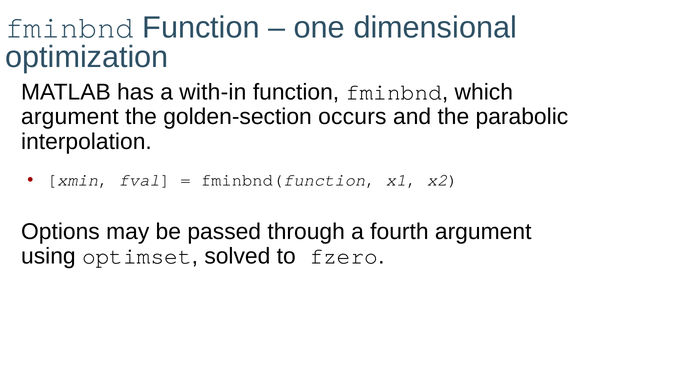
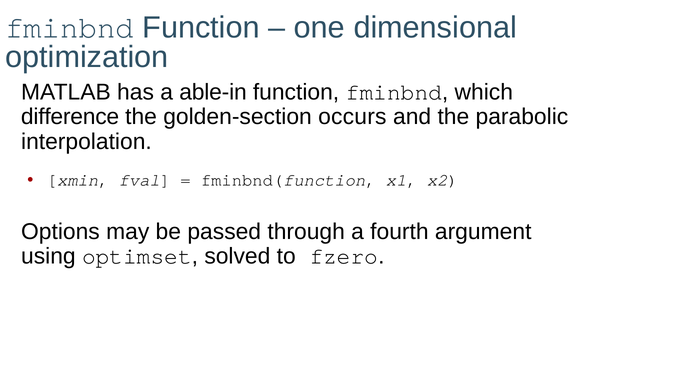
with-in: with-in -> able-in (213, 92)
argument: argument -> difference (70, 117)
